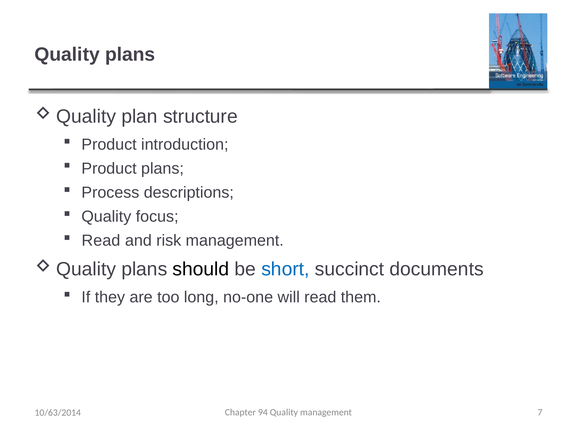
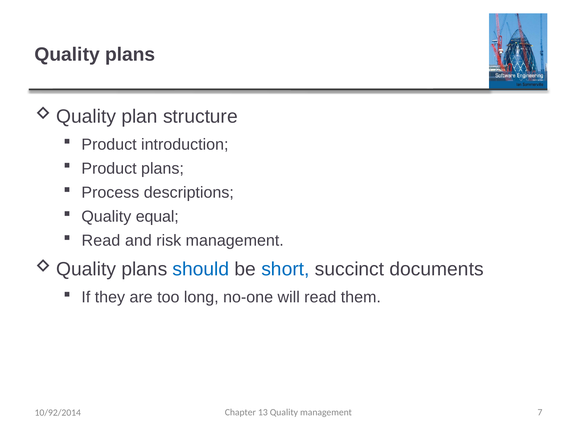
focus: focus -> equal (157, 217)
should colour: black -> blue (201, 270)
94: 94 -> 13 (263, 413)
10/63/2014: 10/63/2014 -> 10/92/2014 (58, 413)
